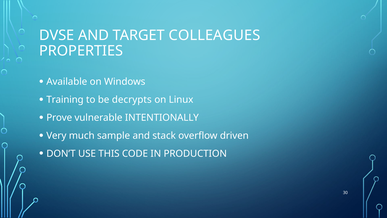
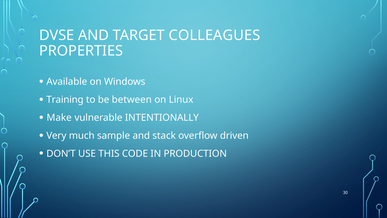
decrypts: decrypts -> between (132, 100)
Prove: Prove -> Make (59, 118)
